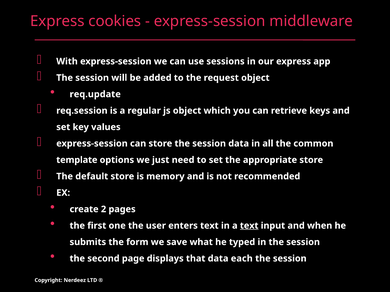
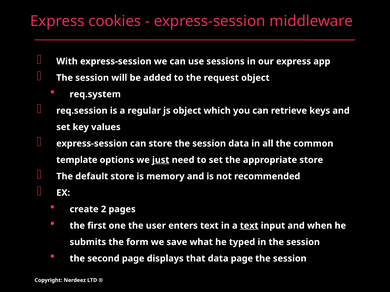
req.update: req.update -> req.system (95, 94)
just underline: none -> present (161, 160)
data each: each -> page (242, 259)
